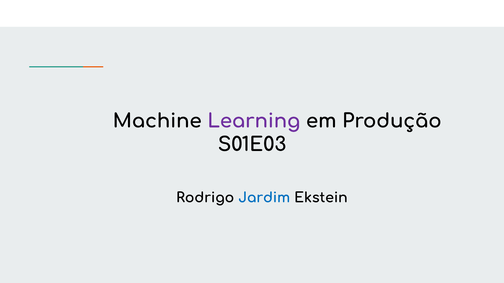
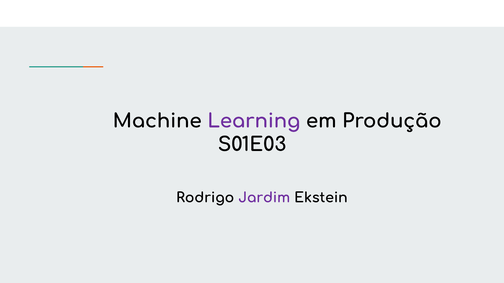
Jardim colour: blue -> purple (264, 198)
